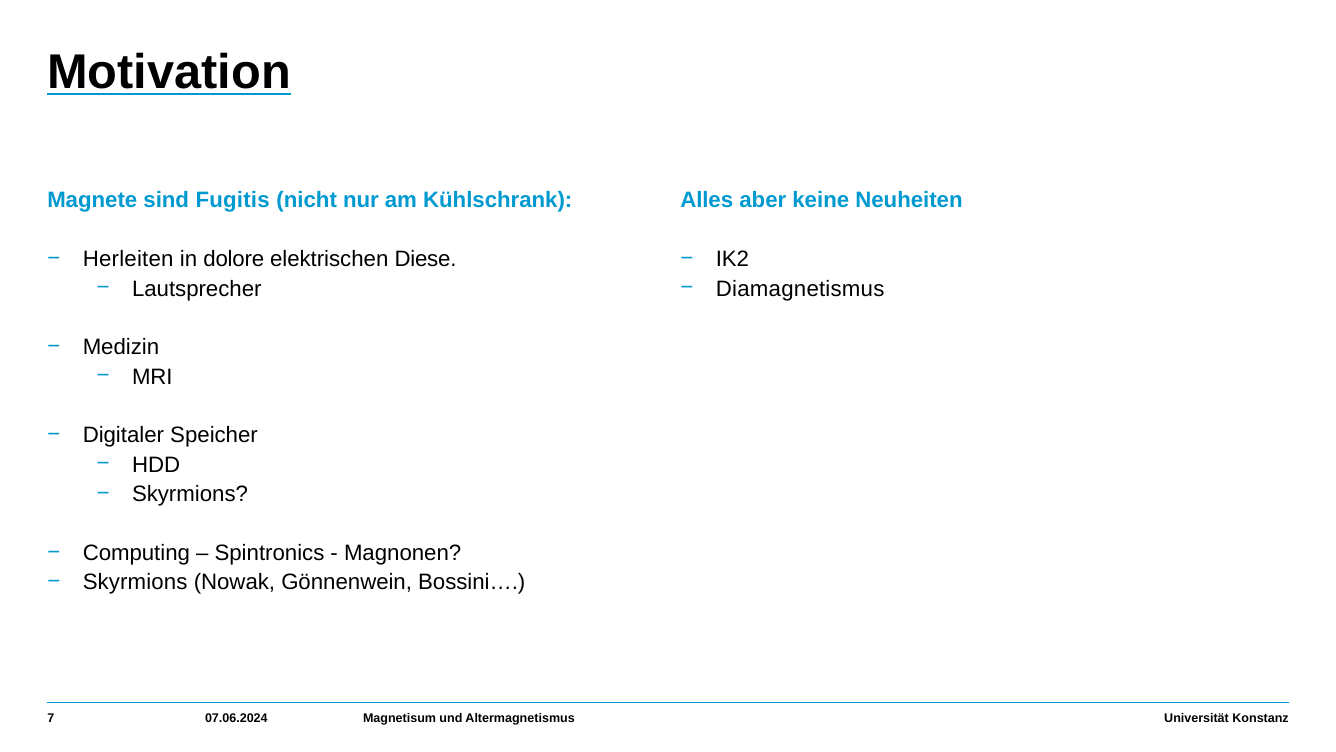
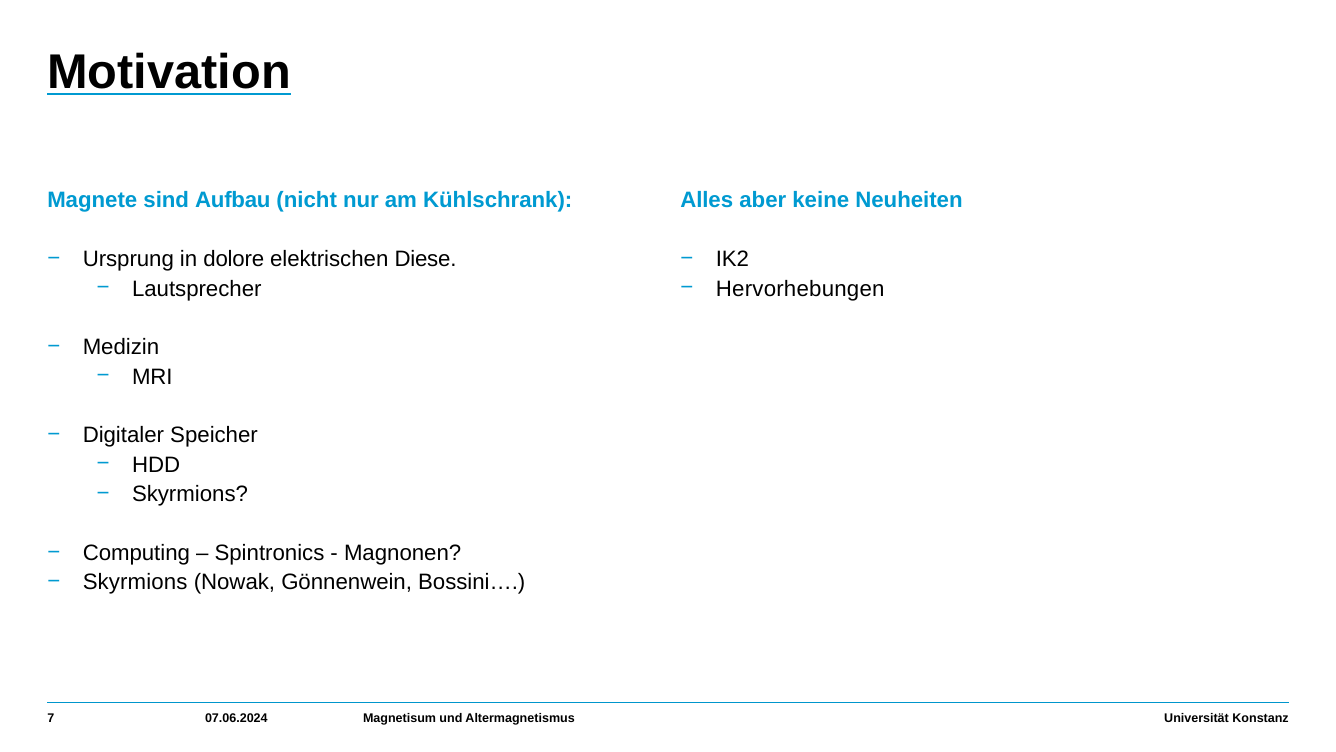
Fugitis: Fugitis -> Aufbau (233, 200)
Herleiten: Herleiten -> Ursprung (128, 259)
Diamagnetismus: Diamagnetismus -> Hervorhebungen (800, 289)
